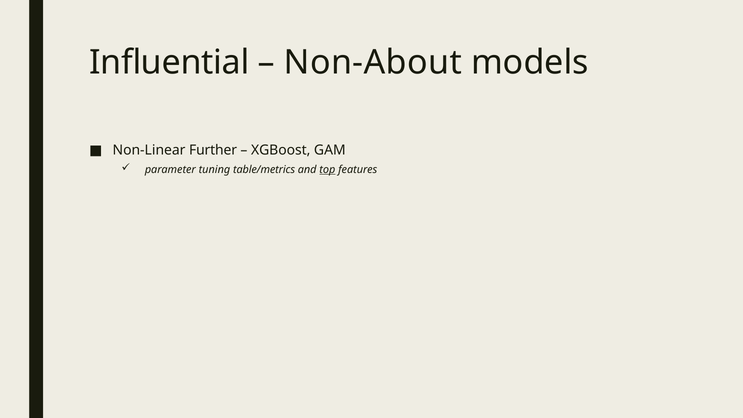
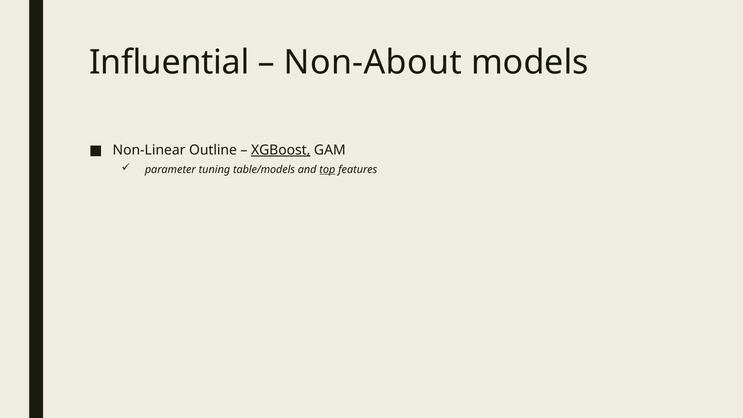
Further: Further -> Outline (213, 150)
XGBoost underline: none -> present (281, 150)
table/metrics: table/metrics -> table/models (264, 169)
